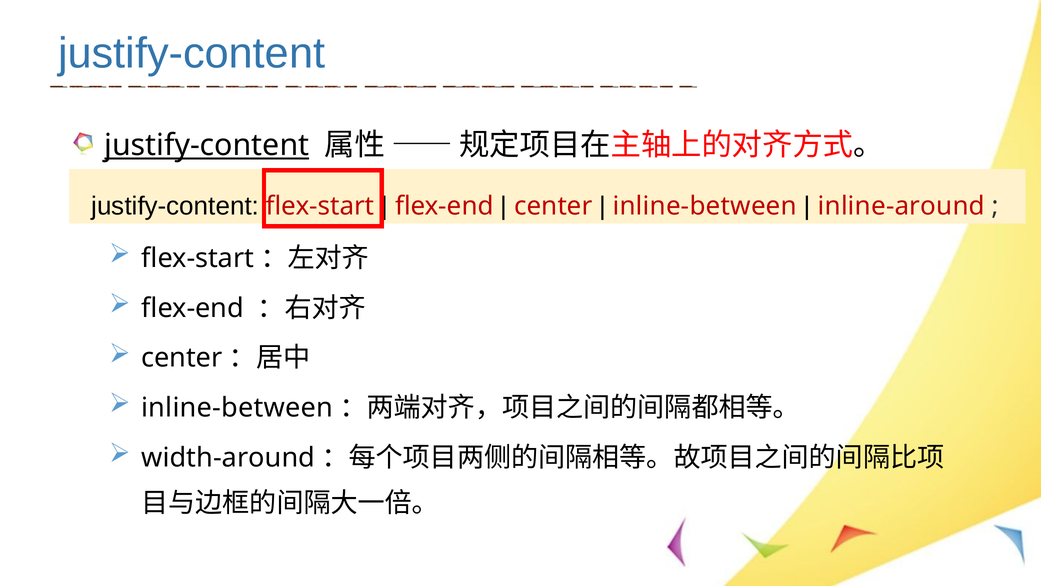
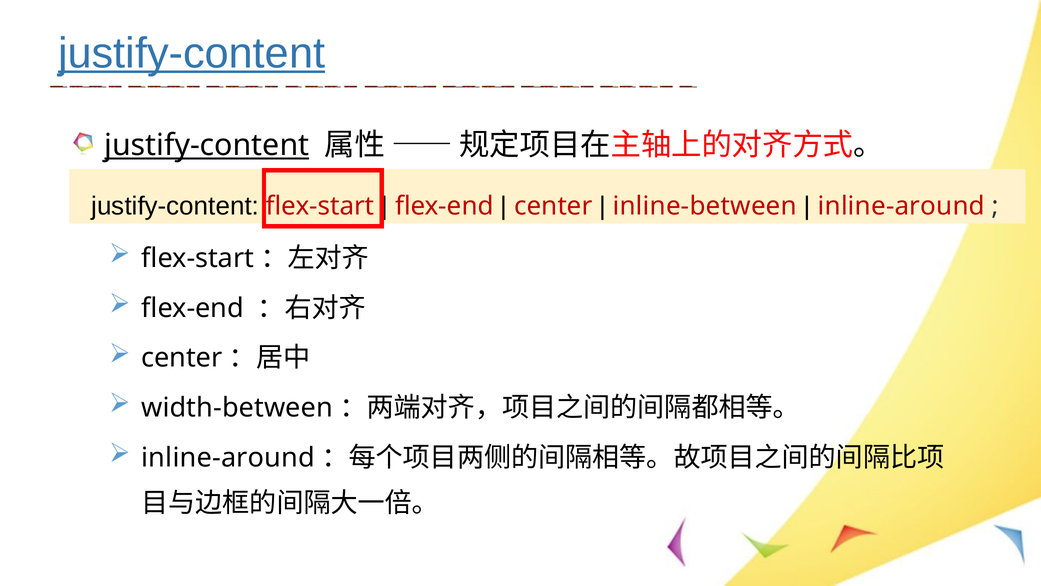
justify-content underline: none -> present (192, 53)
inline-between: inline-between -> width-between (237, 408)
width-around: width-around -> inline-around (228, 458)
